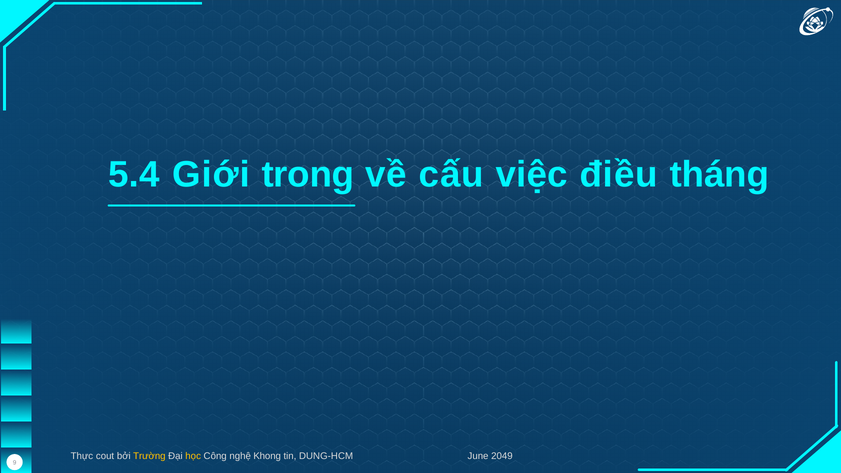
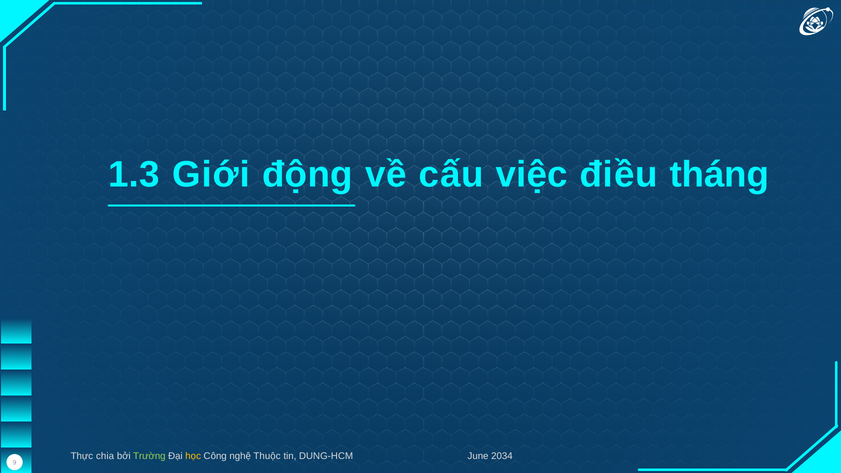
5.4: 5.4 -> 1.3 (134, 175)
trong: trong -> động (307, 175)
cout: cout -> chia (105, 456)
Trường colour: yellow -> light green (149, 456)
Khong: Khong -> Thuộc (267, 456)
2049: 2049 -> 2034 (502, 456)
